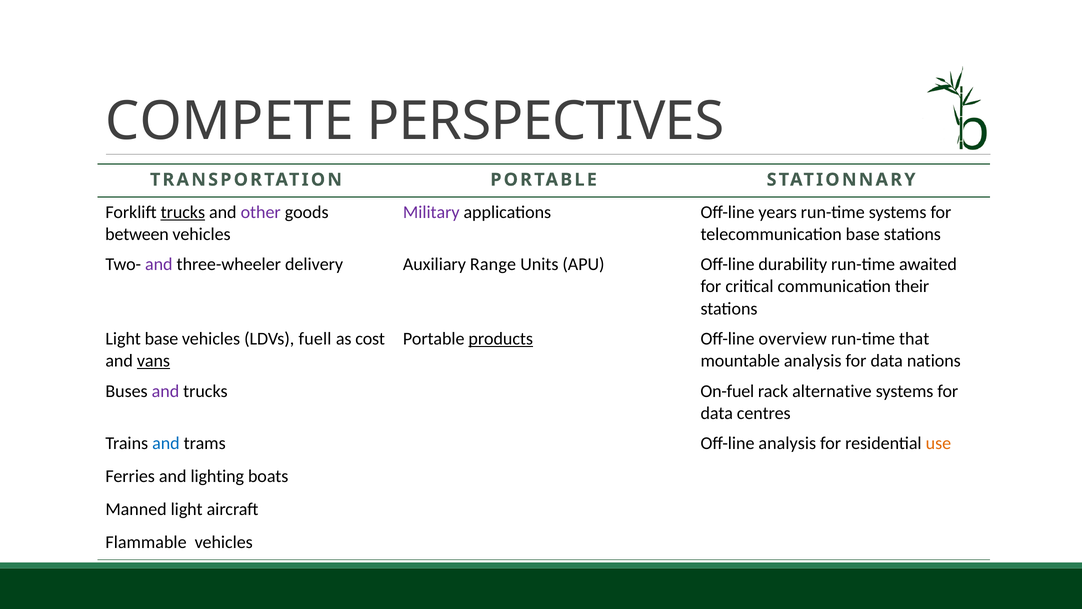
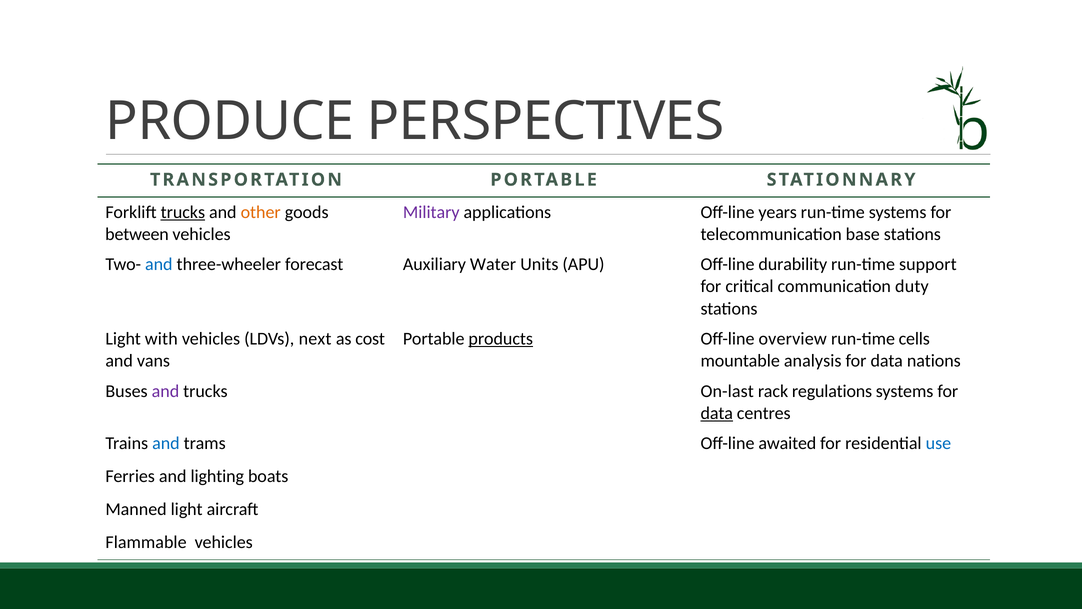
COMPETE: COMPETE -> PRODUCE (230, 121)
other colour: purple -> orange (261, 212)
and colour: purple -> blue (159, 264)
delivery: delivery -> forecast (314, 264)
Range: Range -> Water (493, 264)
awaited: awaited -> support (928, 264)
their: their -> duty (912, 286)
Light base: base -> with (161, 339)
fuell: fuell -> next (315, 339)
that: that -> cells (914, 339)
vans underline: present -> none (153, 361)
On-fuel: On-fuel -> On-last (727, 391)
alternative: alternative -> regulations (832, 391)
data underline: none -> present (717, 413)
Off-line analysis: analysis -> awaited (787, 443)
use colour: orange -> blue (938, 443)
